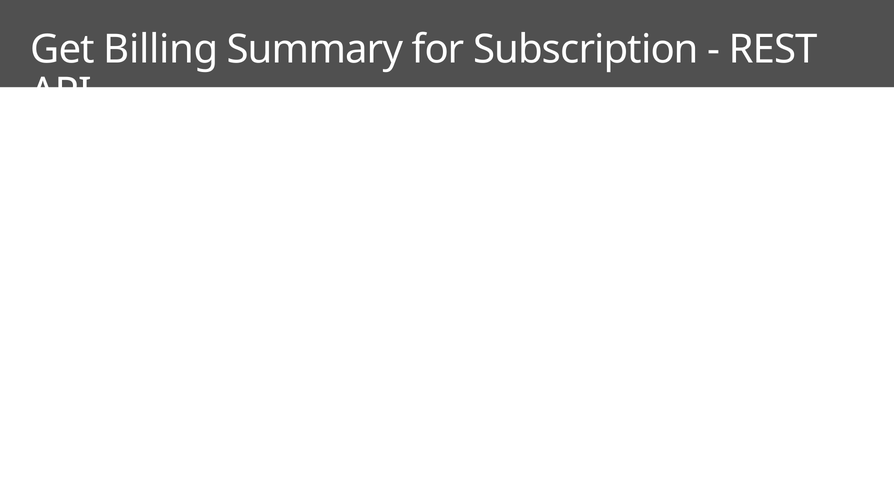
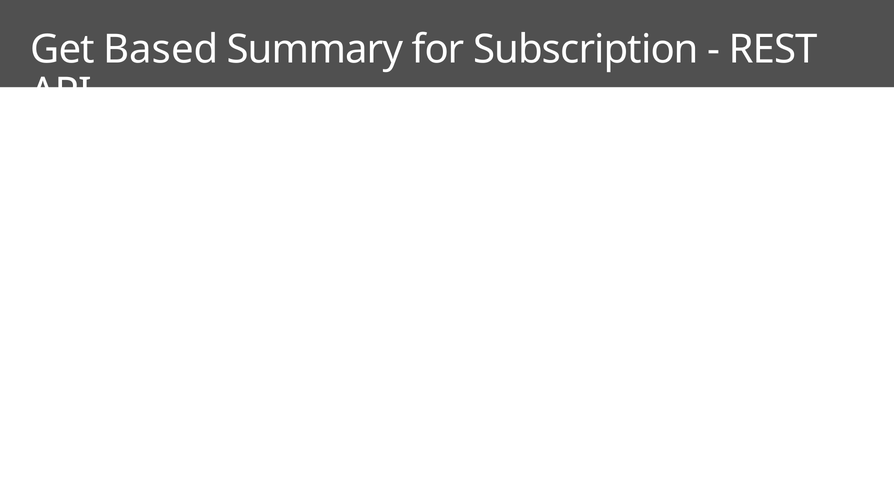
Billing: Billing -> Based (161, 49)
